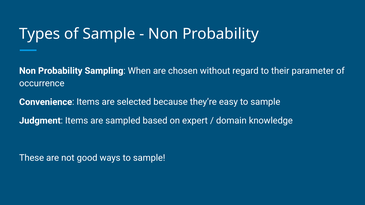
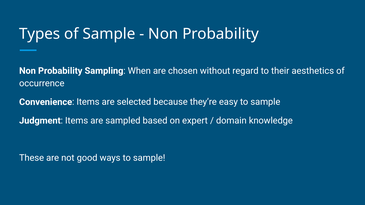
parameter: parameter -> aesthetics (313, 71)
